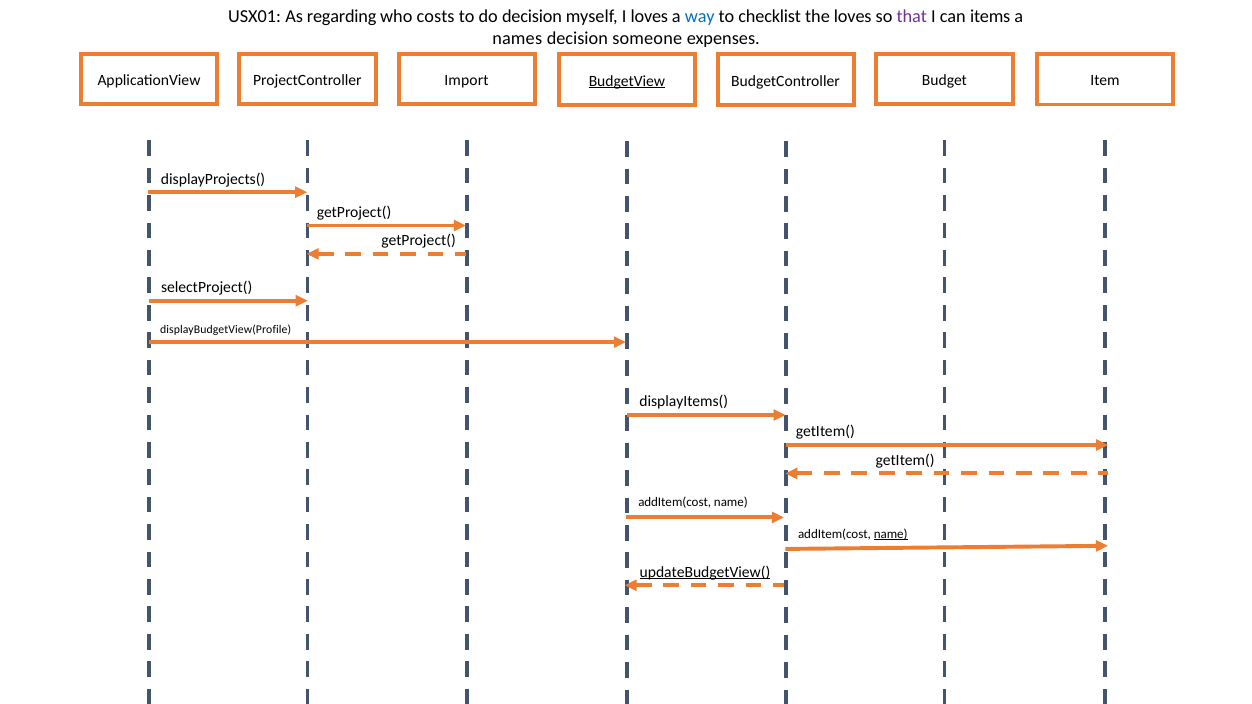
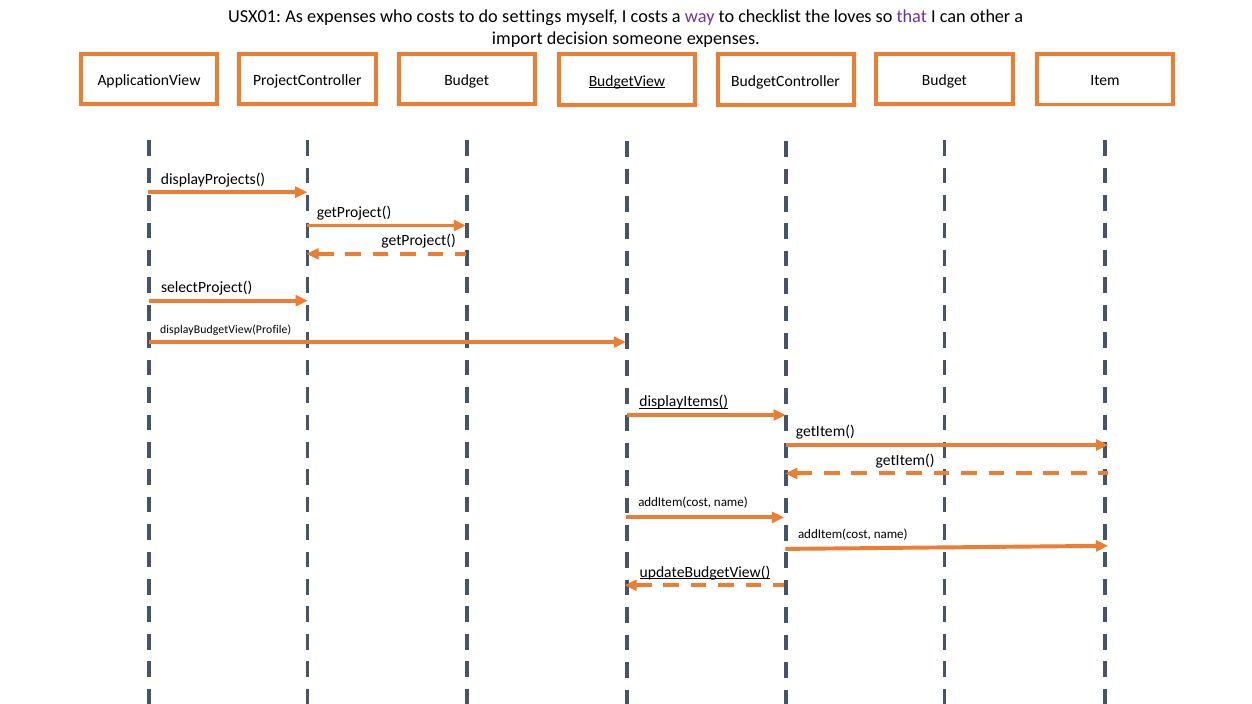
As regarding: regarding -> expenses (342, 17)
do decision: decision -> settings (532, 17)
I loves: loves -> costs (649, 17)
way colour: blue -> purple (700, 17)
items: items -> other (990, 17)
names: names -> import (517, 39)
Import: Import -> Budget (467, 80)
displayItems( underline: none -> present (684, 402)
name underline: present -> none (891, 534)
